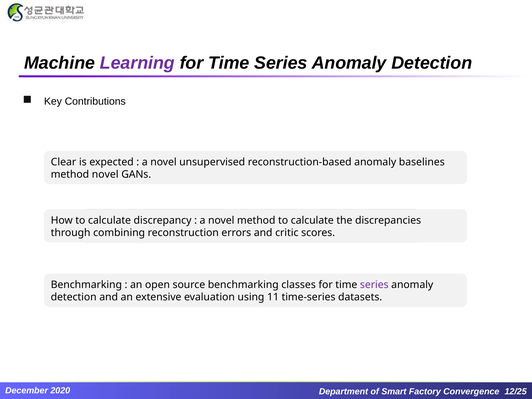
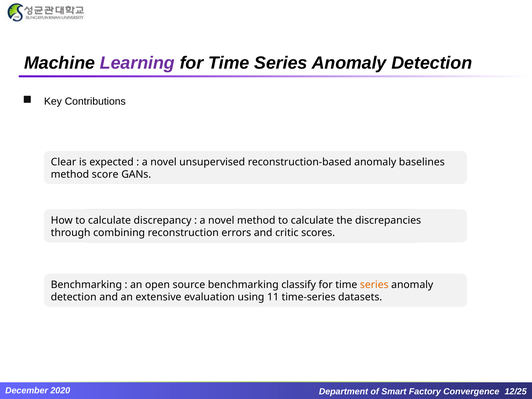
method novel: novel -> score (105, 174)
classes: classes -> classify (299, 285)
series colour: purple -> orange (374, 285)
